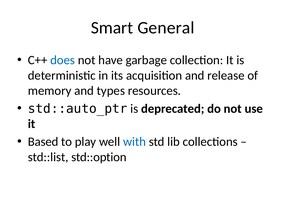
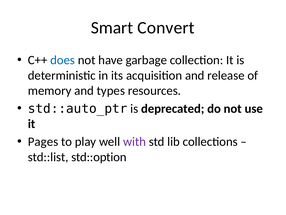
General: General -> Convert (166, 28)
Based: Based -> Pages (43, 141)
with colour: blue -> purple (134, 141)
